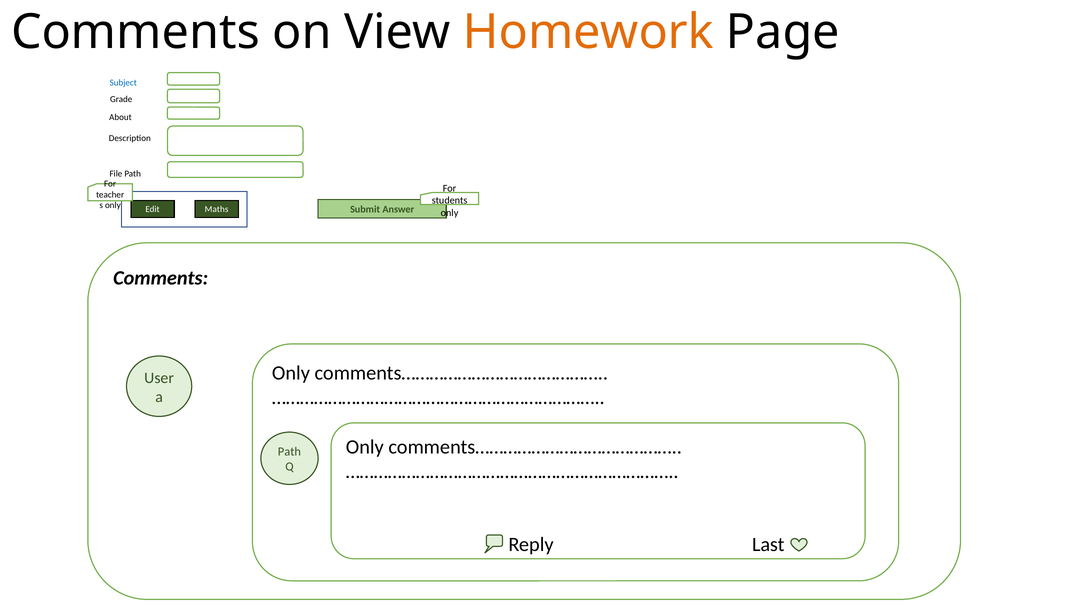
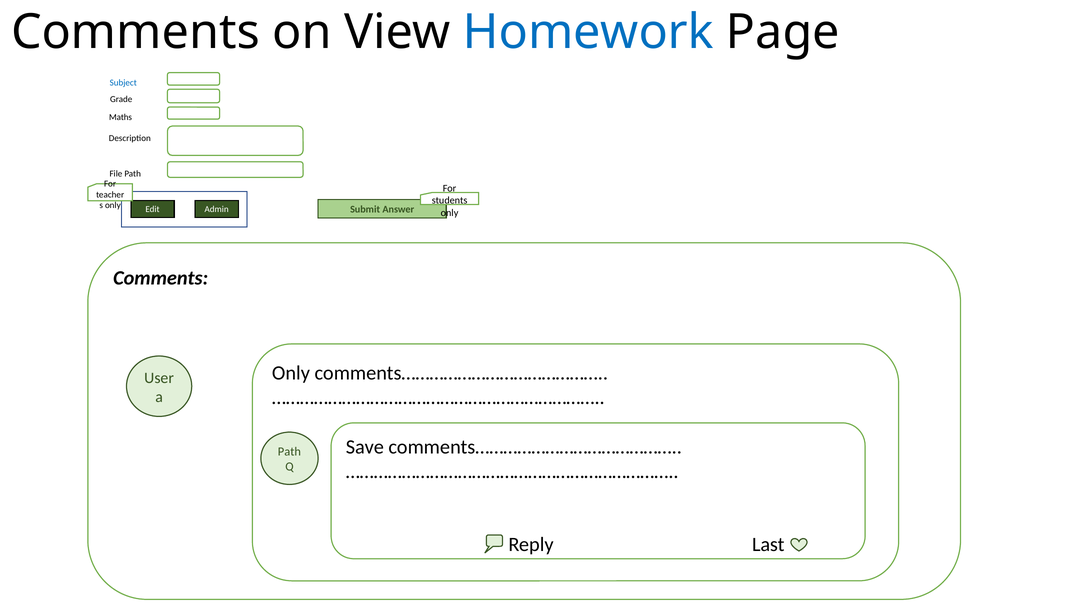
Homework colour: orange -> blue (588, 32)
About: About -> Maths (121, 117)
Maths: Maths -> Admin (217, 209)
Only: Only -> Save (365, 447)
